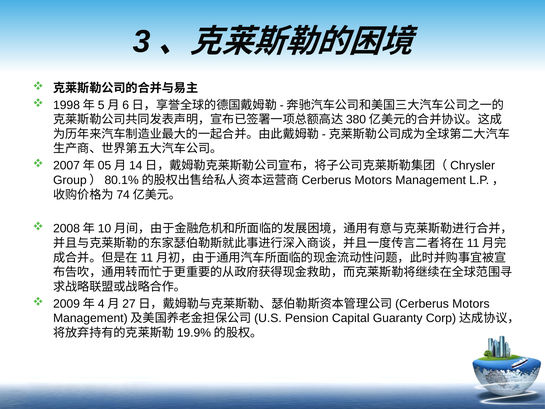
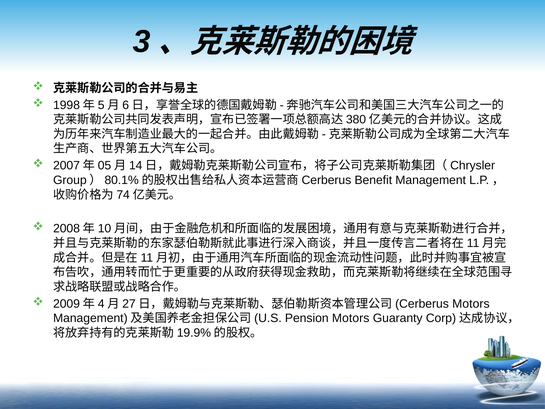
Motors: Motors -> Benefit (373, 180)
Pension Capital: Capital -> Motors (351, 318)
